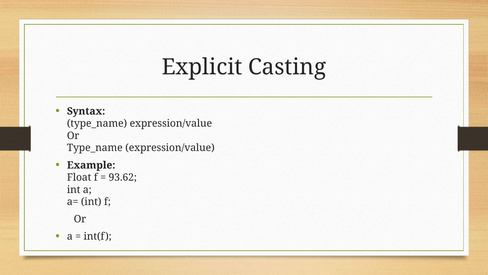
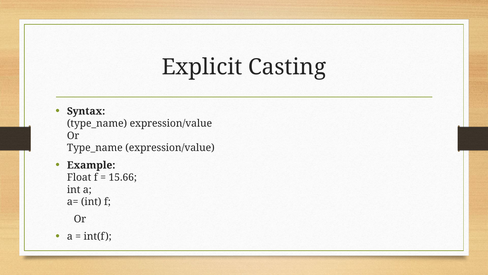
93.62: 93.62 -> 15.66 (123, 177)
